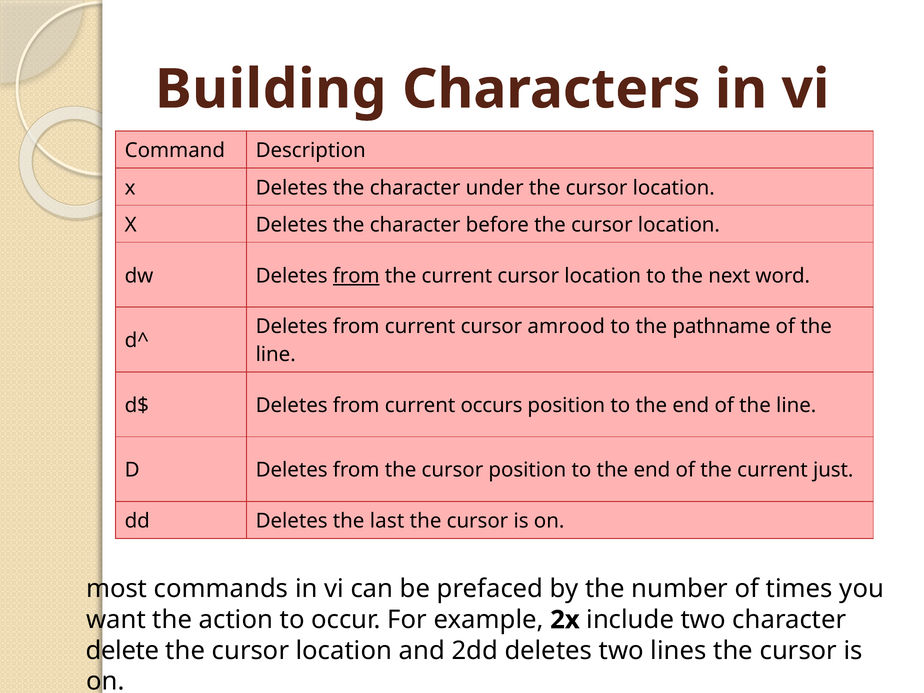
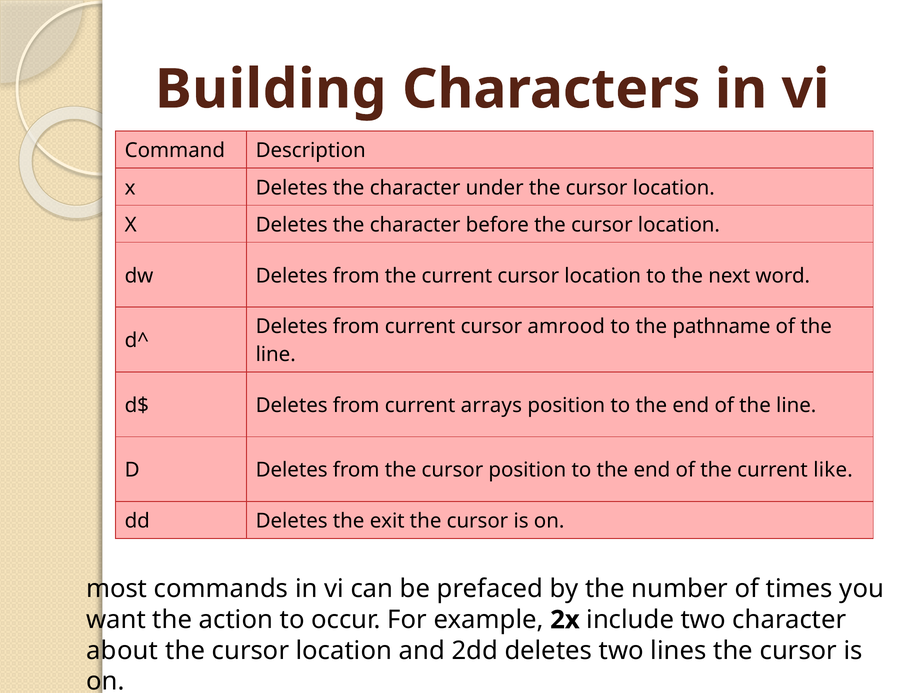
from underline: present -> none (356, 276)
occurs: occurs -> arrays (491, 406)
just: just -> like (833, 470)
last: last -> exit (387, 521)
delete: delete -> about (122, 651)
